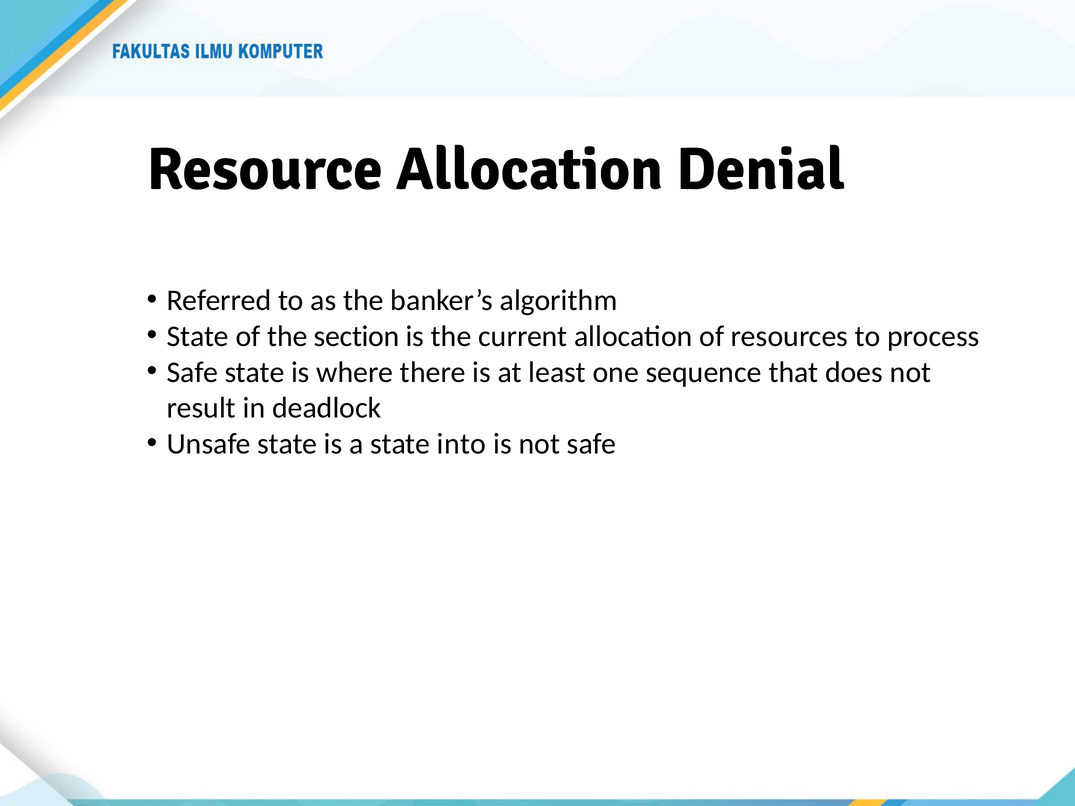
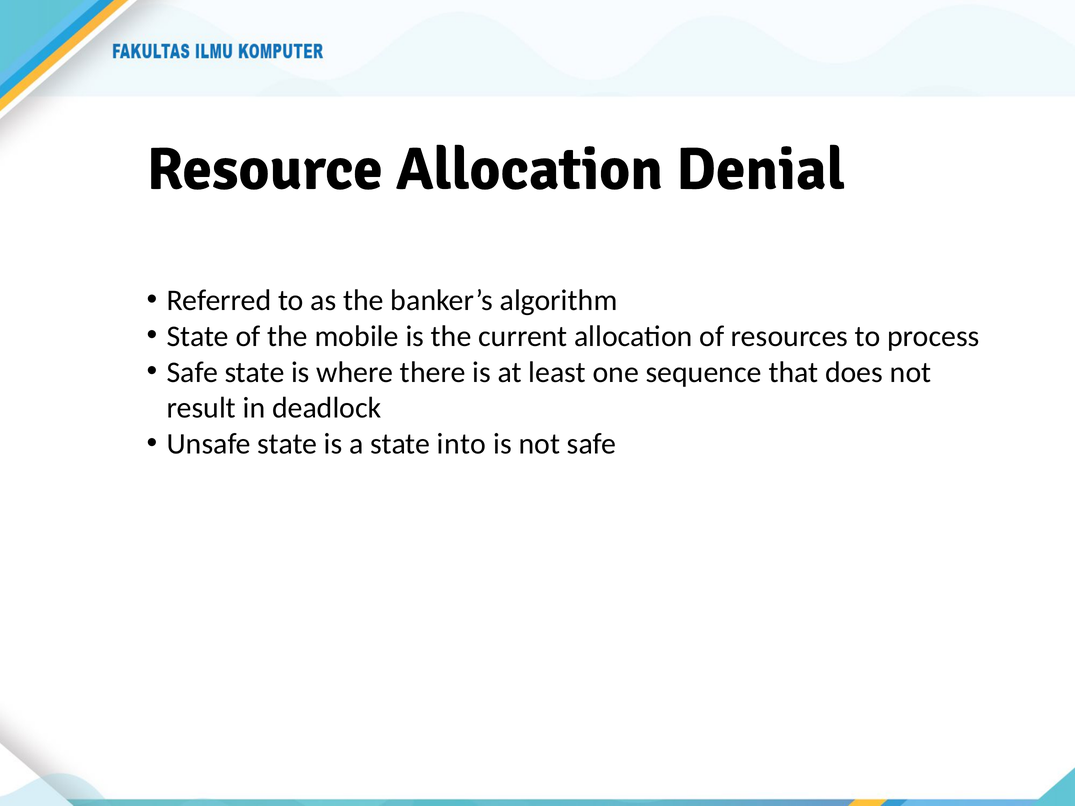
section: section -> mobile (357, 336)
